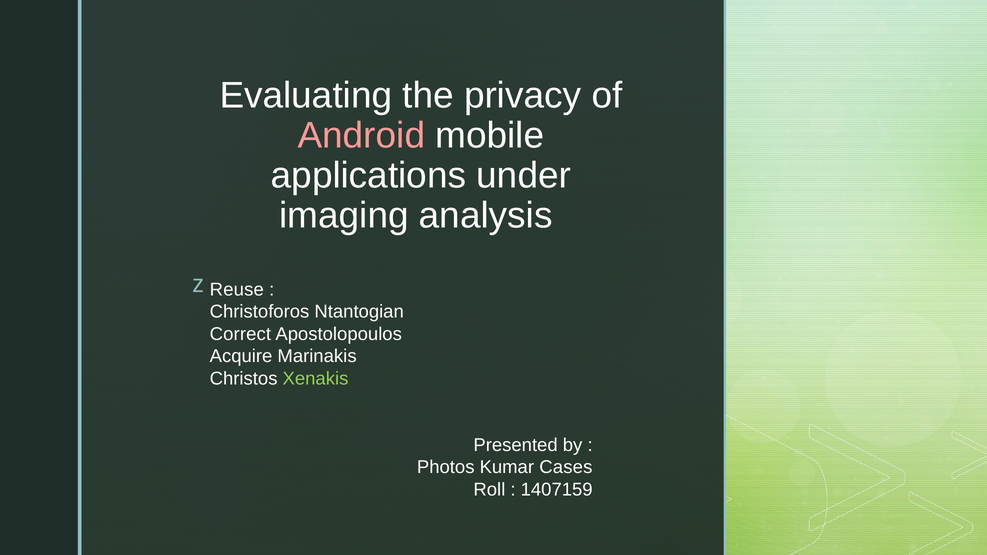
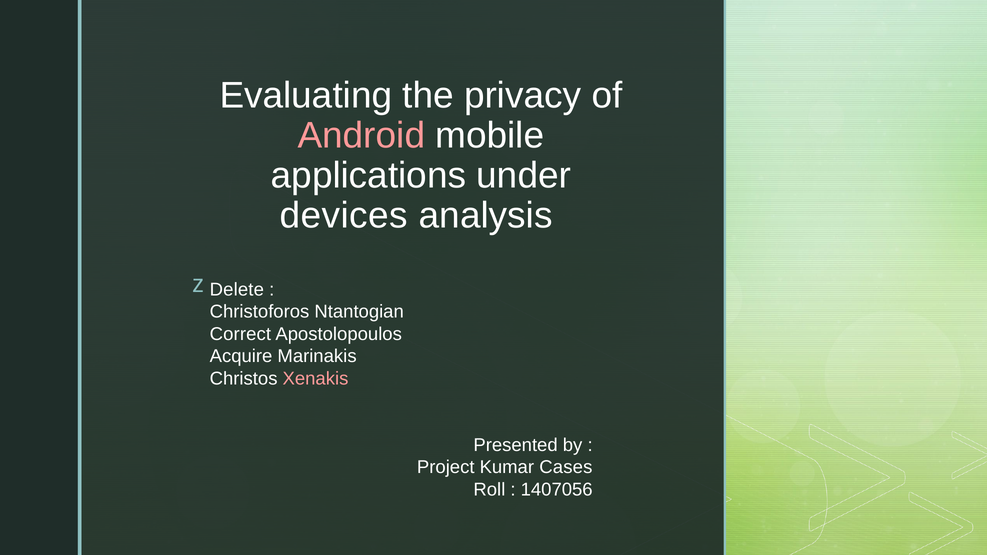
imaging: imaging -> devices (344, 216)
Reuse: Reuse -> Delete (237, 290)
Xenakis colour: light green -> pink (315, 379)
Photos: Photos -> Project (446, 467)
1407159: 1407159 -> 1407056 (557, 490)
